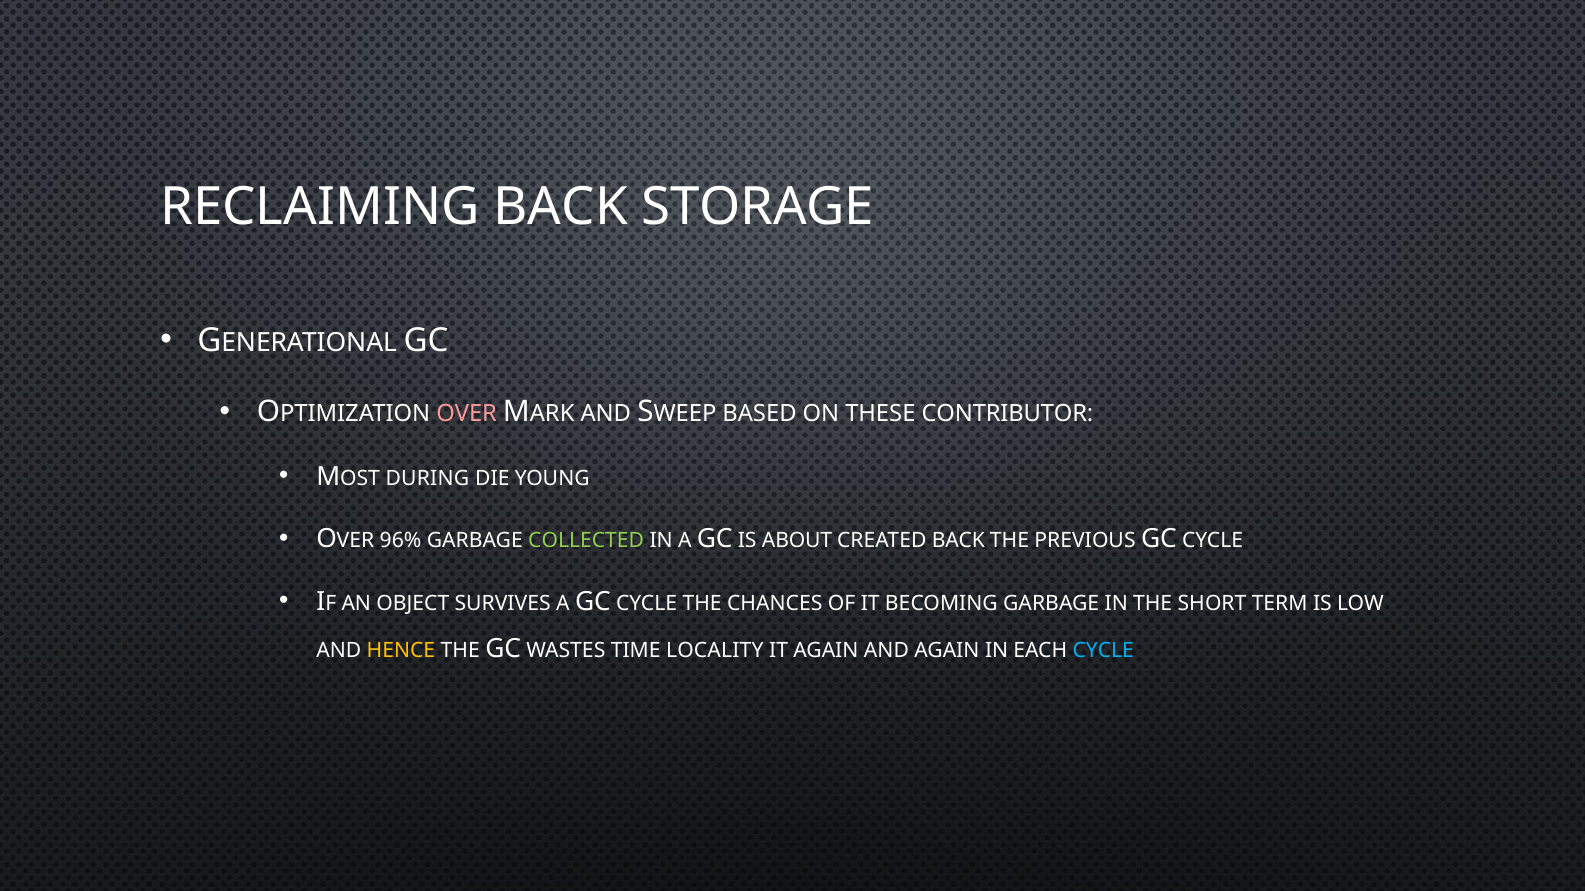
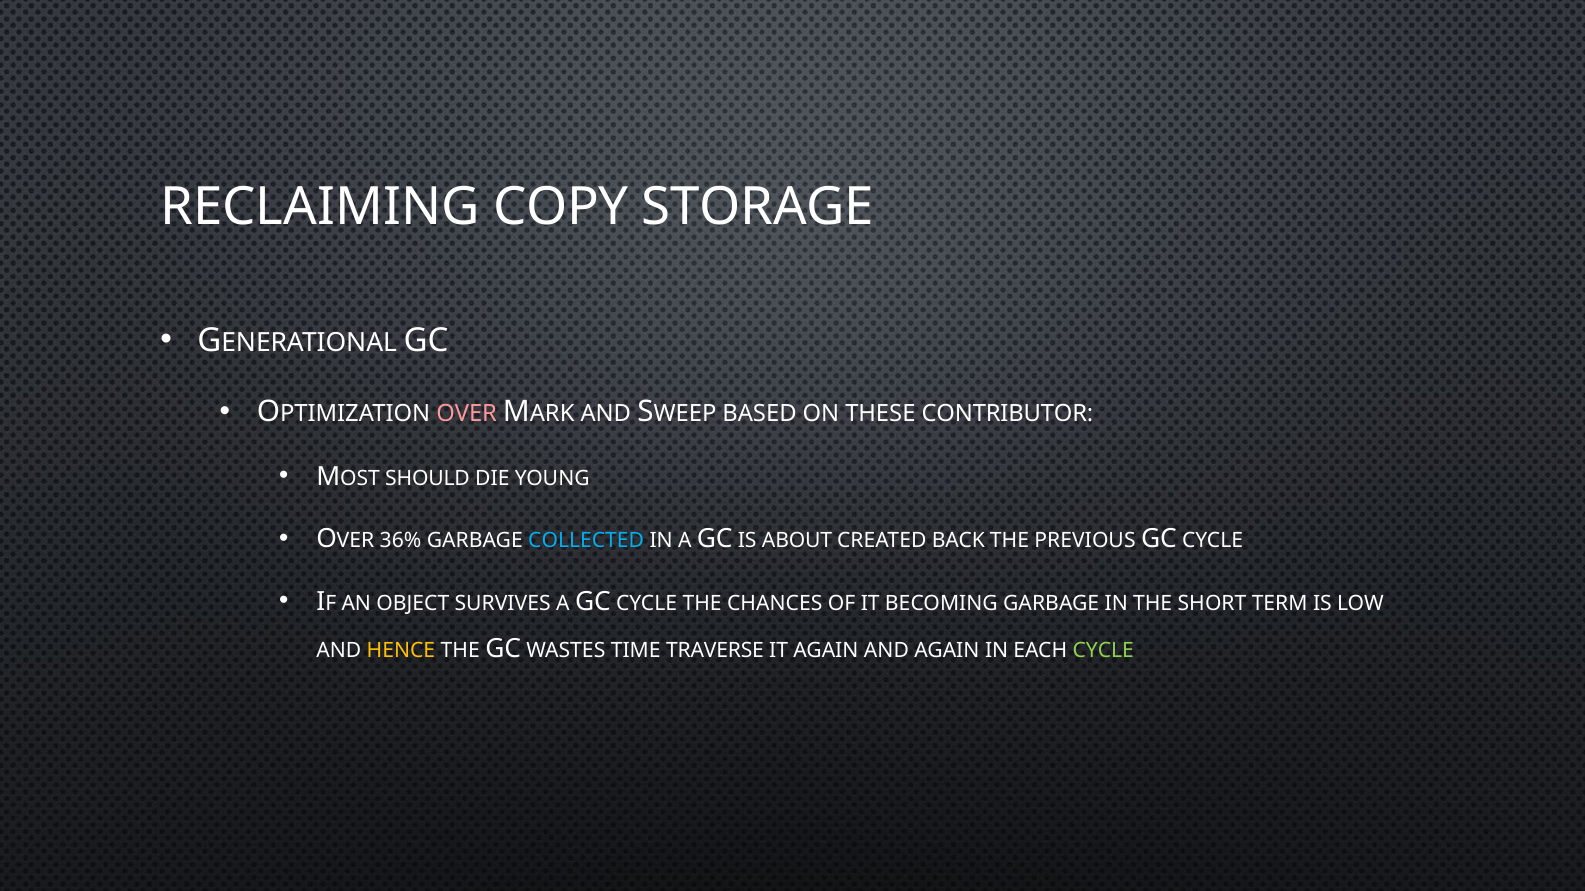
RECLAIMING BACK: BACK -> COPY (561, 207)
DURING: DURING -> SHOULD (428, 478)
96%: 96% -> 36% (401, 541)
COLLECTED colour: light green -> light blue (586, 541)
LOCALITY: LOCALITY -> TRAVERSE (715, 651)
CYCLE colour: light blue -> light green (1103, 651)
